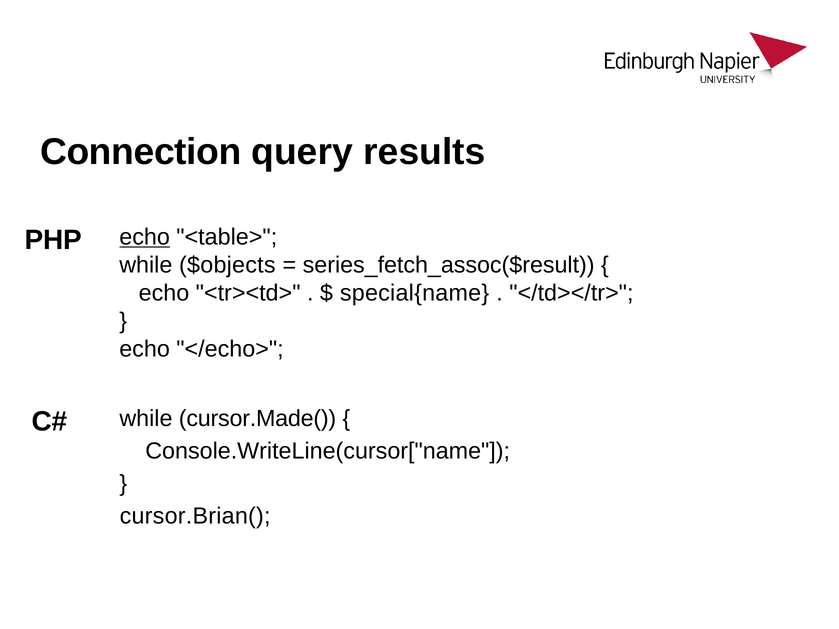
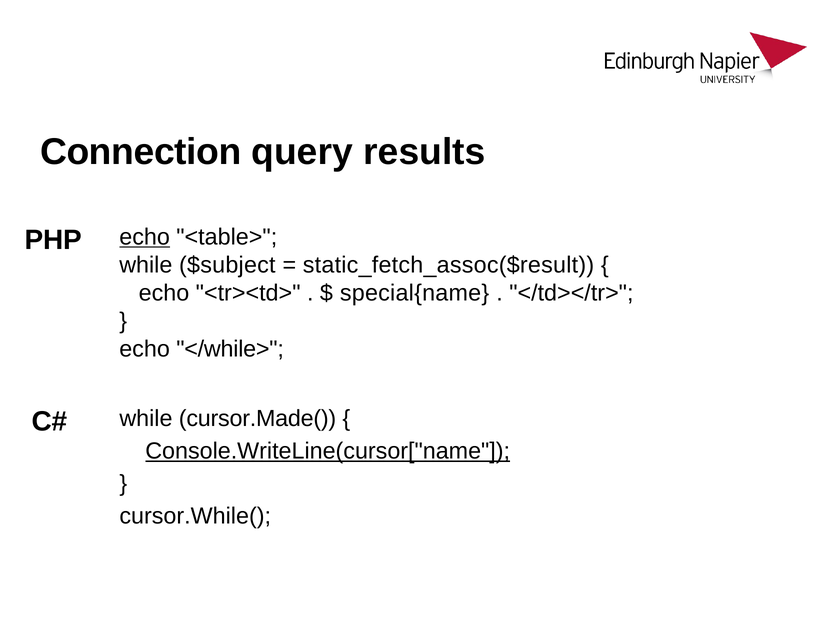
$objects: $objects -> $subject (227, 265)
series_fetch_assoc($result: series_fetch_assoc($result -> static_fetch_assoc($result (449, 265)
</echo>: </echo> -> </while> (230, 349)
Console.WriteLine(cursor["name underline: none -> present (328, 451)
cursor.Brian(: cursor.Brian( -> cursor.While( (195, 516)
